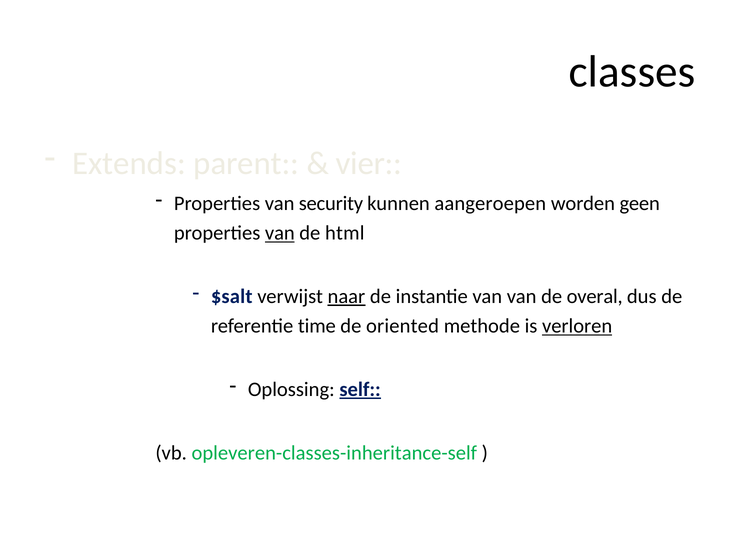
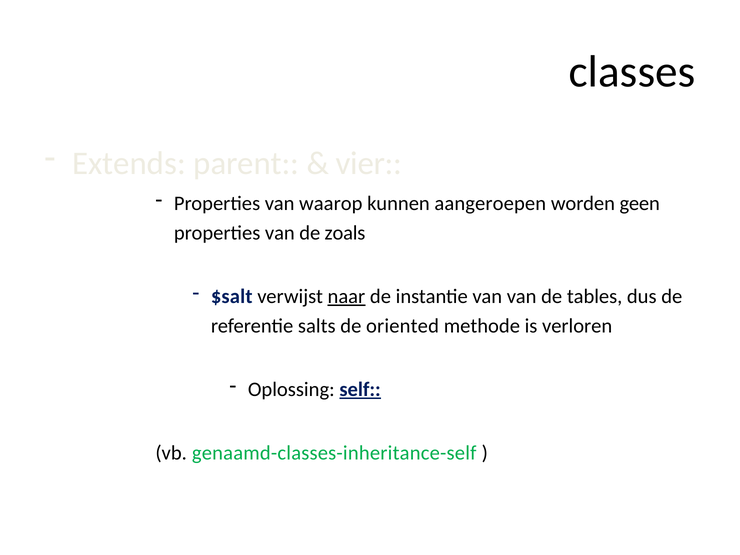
security: security -> waarop (331, 203)
van underline: present -> none (280, 233)
html: html -> zoals (345, 233)
overal: overal -> tables (595, 296)
time: time -> salts (317, 326)
verloren underline: present -> none (577, 326)
opleveren-classes-inheritance-self: opleveren-classes-inheritance-self -> genaamd-classes-inheritance-self (334, 453)
